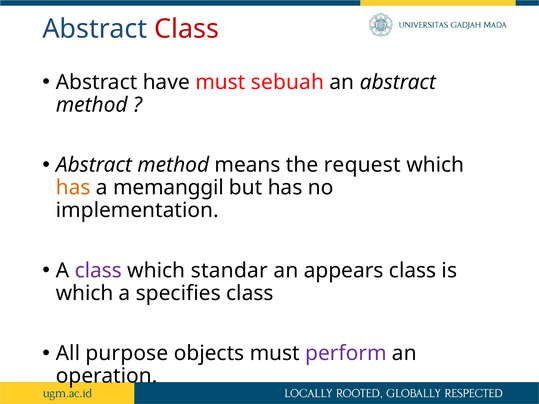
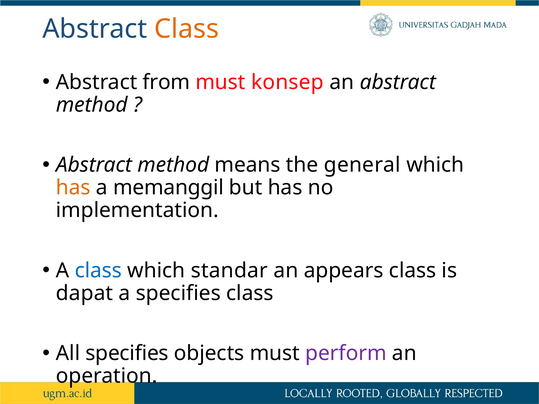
Class colour: red -> orange (187, 29)
have: have -> from (166, 82)
sebuah: sebuah -> konsep (287, 82)
request: request -> general (362, 165)
class colour: purple -> blue (98, 271)
which: which -> dapat (85, 293)
All purpose: purpose -> specifies (127, 354)
